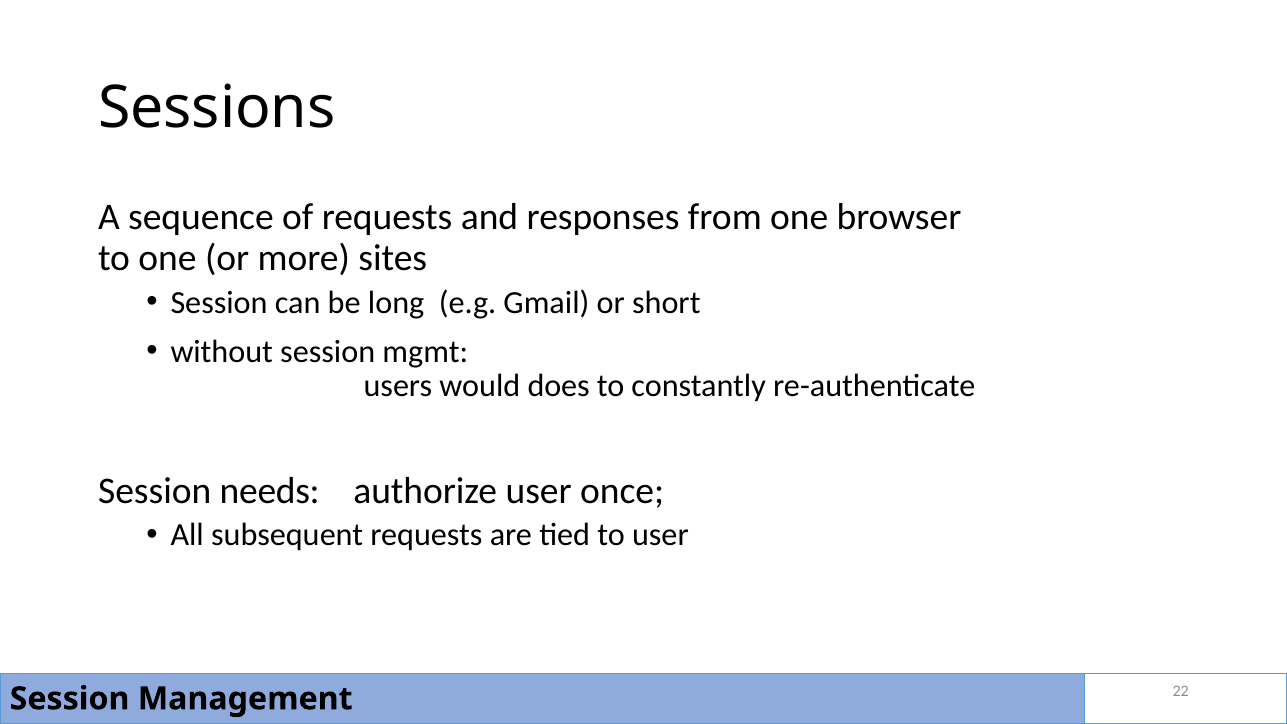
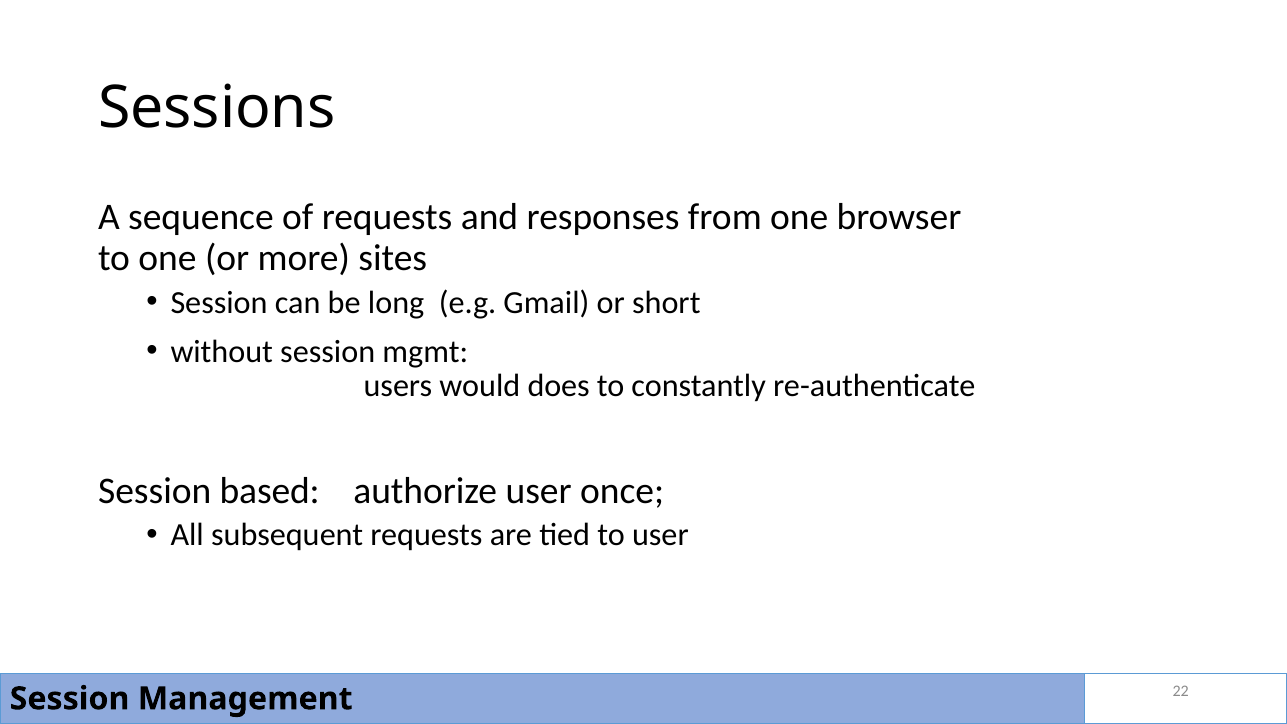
needs: needs -> based (270, 491)
